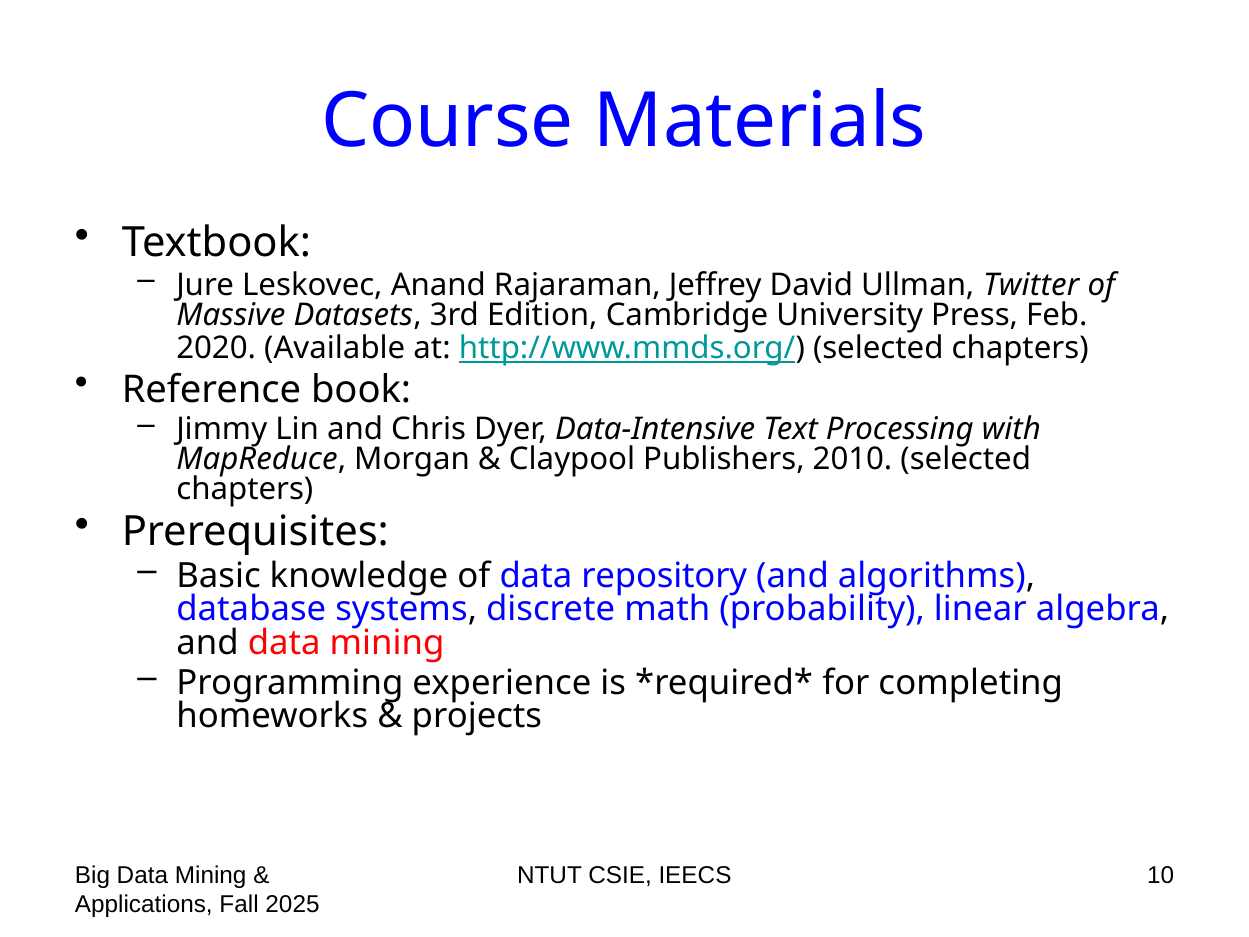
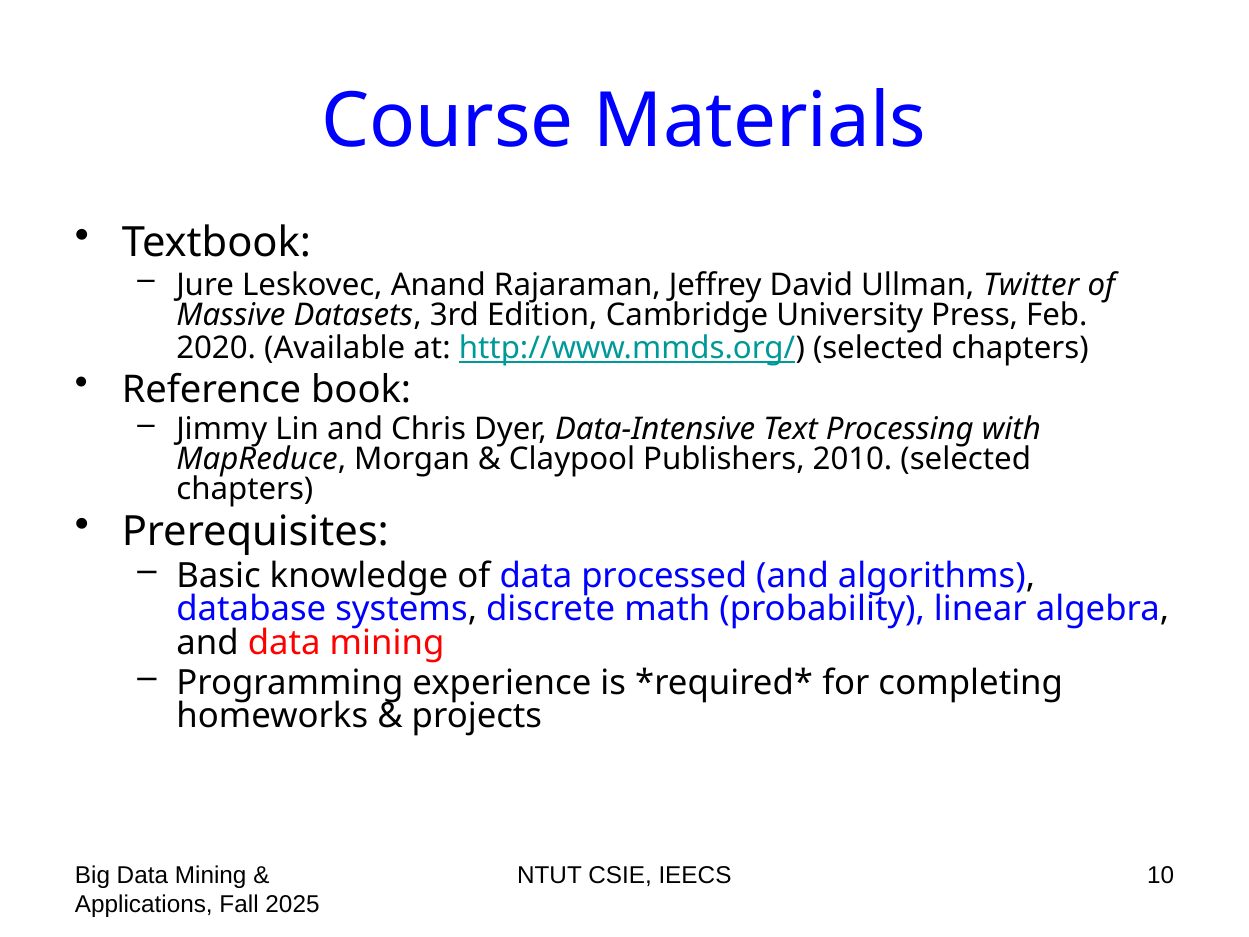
repository: repository -> processed (664, 576)
